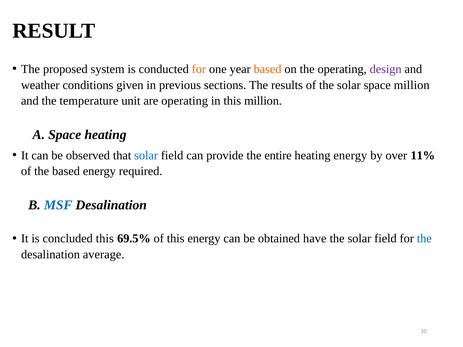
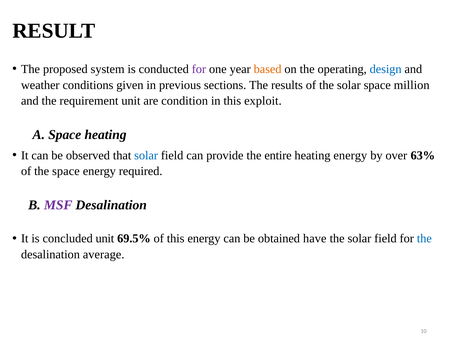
for colour: orange -> purple (199, 69)
design colour: purple -> blue (386, 69)
temperature: temperature -> requirement (89, 101)
are operating: operating -> condition (185, 101)
this million: million -> exploit (263, 101)
11%: 11% -> 63% (423, 156)
the based: based -> space (66, 171)
MSF colour: blue -> purple (58, 205)
concluded this: this -> unit (105, 239)
